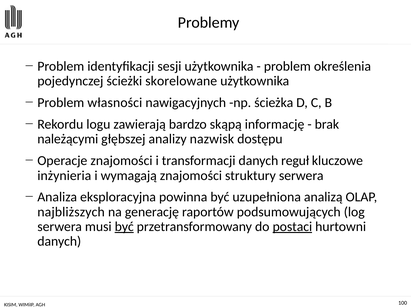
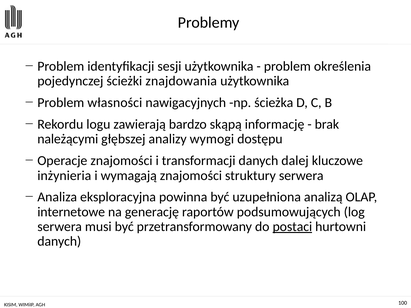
skorelowane: skorelowane -> znajdowania (181, 81)
nazwisk: nazwisk -> wymogi (212, 139)
reguł: reguł -> dalej (295, 161)
najbliższych: najbliższych -> internetowe (71, 212)
być underline: present -> none (124, 227)
